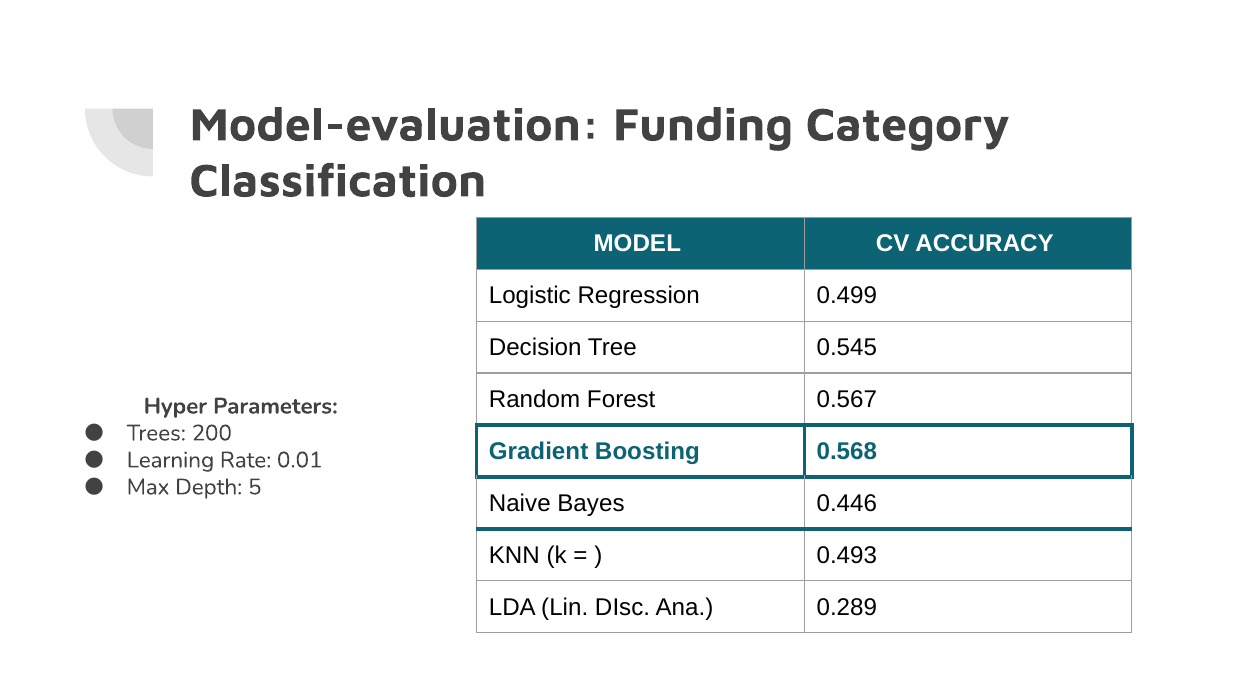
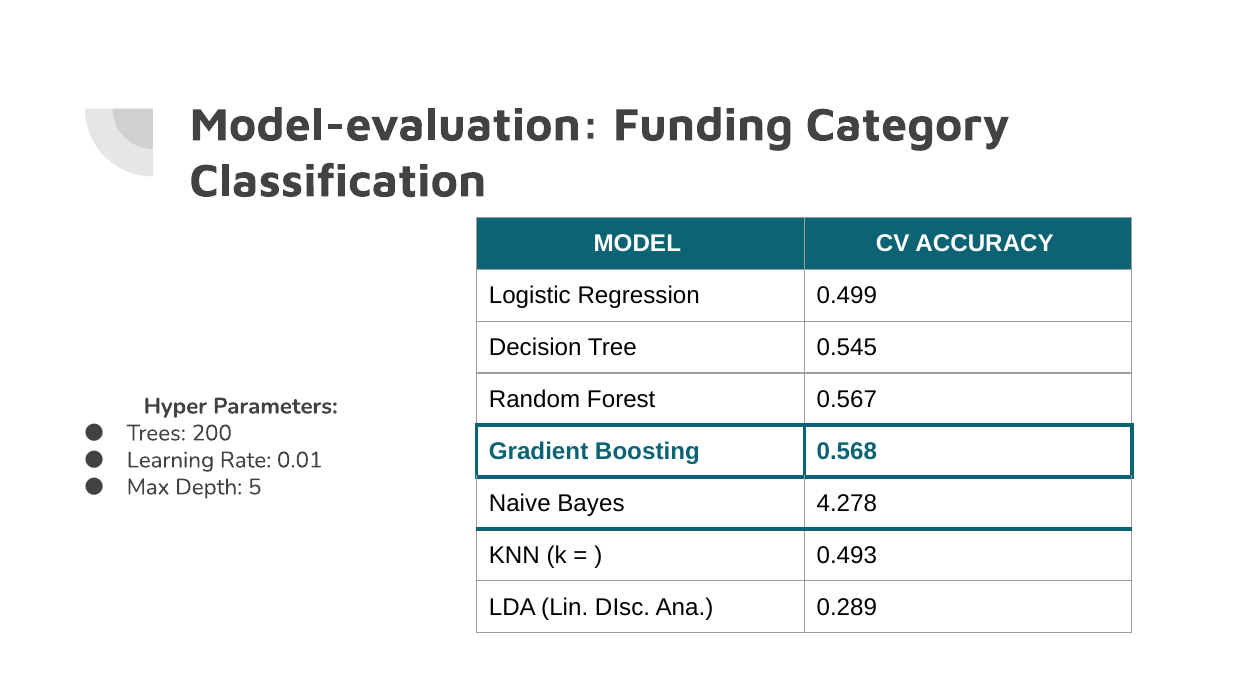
0.446: 0.446 -> 4.278 (847, 503)
